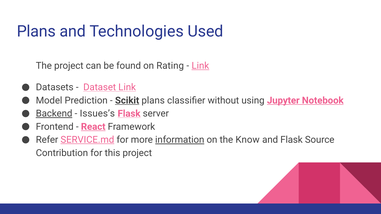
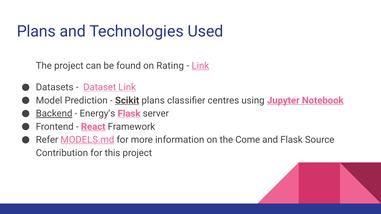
without: without -> centres (223, 101)
Issues’s: Issues’s -> Energy’s (97, 114)
SERVICE.md: SERVICE.md -> MODELS.md (87, 140)
information underline: present -> none (180, 140)
Know: Know -> Come (248, 140)
